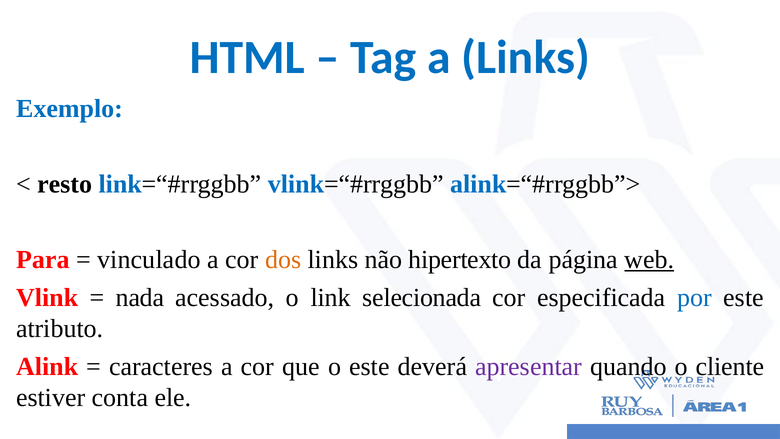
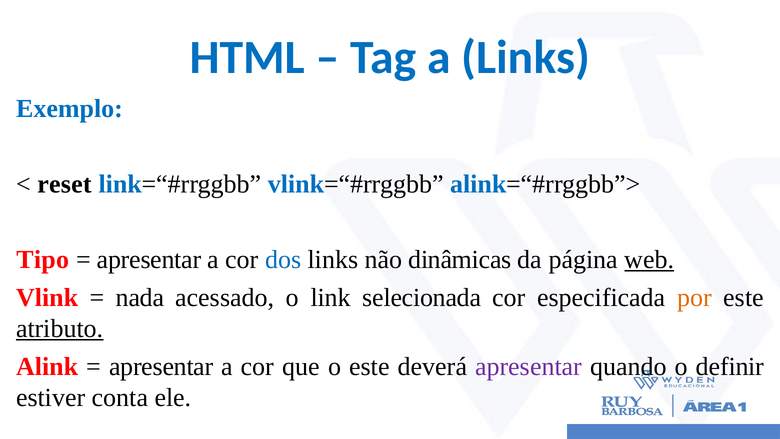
resto: resto -> reset (64, 184)
Para: Para -> Tipo (43, 260)
vinculado: vinculado -> apresentar (149, 260)
dos colour: orange -> blue (283, 260)
hipertexto: hipertexto -> dinâmicas (460, 260)
por colour: blue -> orange (694, 297)
atributo underline: none -> present (60, 329)
caracteres: caracteres -> apresentar (161, 366)
cliente: cliente -> definir (730, 366)
